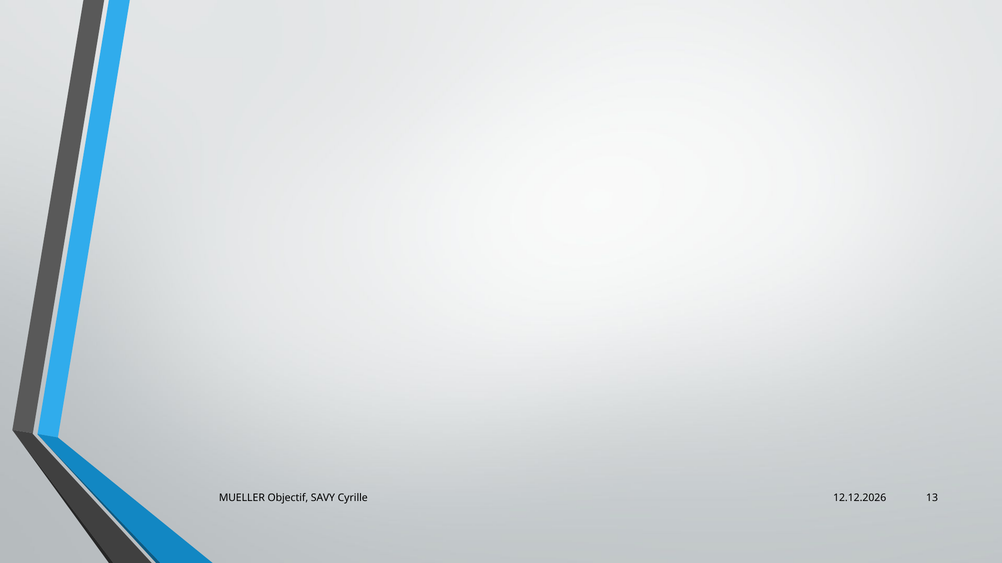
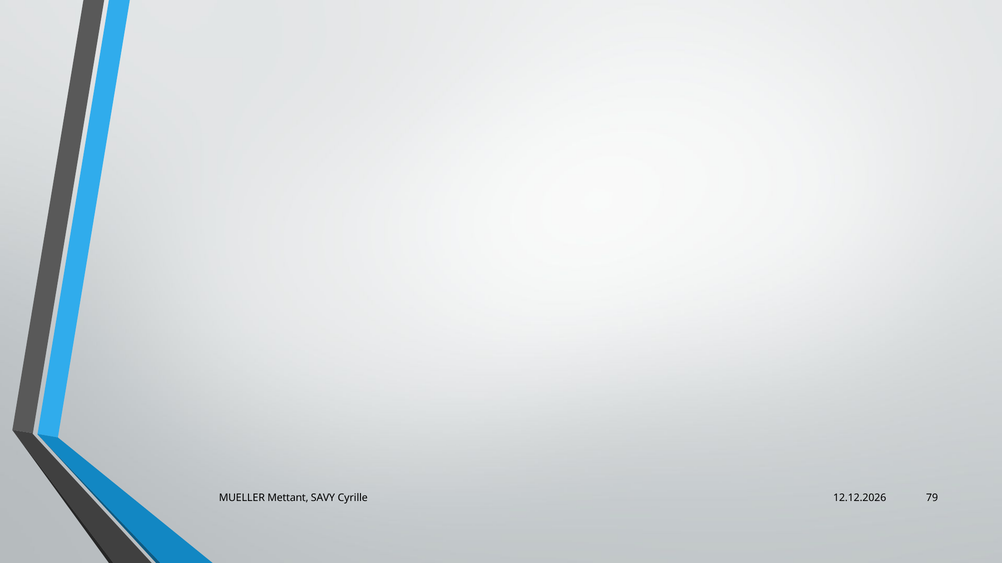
Objectif: Objectif -> Mettant (288, 498)
13: 13 -> 79 (932, 498)
